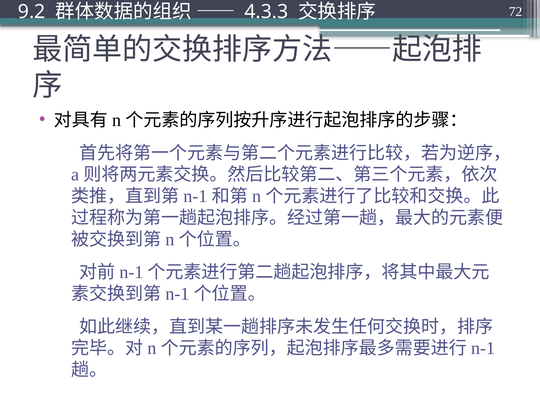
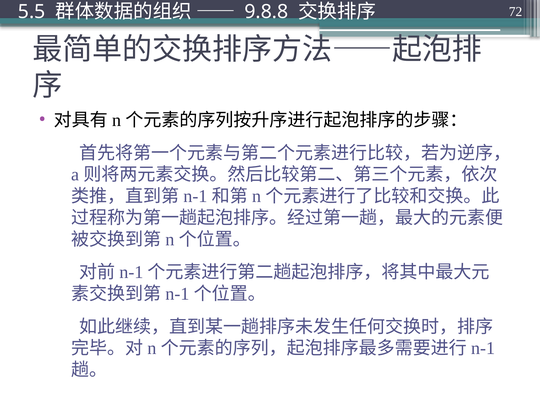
9.2: 9.2 -> 5.5 (32, 12)
4.3.3: 4.3.3 -> 9.8.8 (266, 12)
